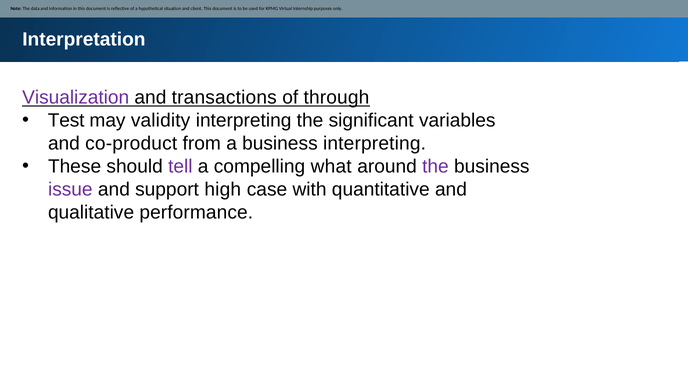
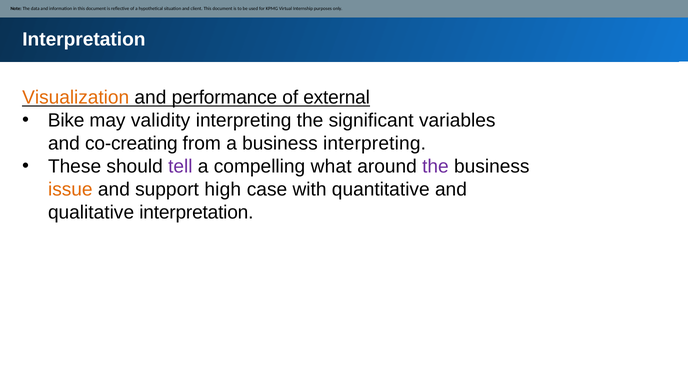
Visualization colour: purple -> orange (76, 98)
transactions: transactions -> performance (224, 98)
through: through -> external (337, 98)
Test: Test -> Bike (66, 121)
co-product: co-product -> co-creating (131, 144)
issue colour: purple -> orange (70, 189)
qualitative performance: performance -> interpretation (196, 212)
